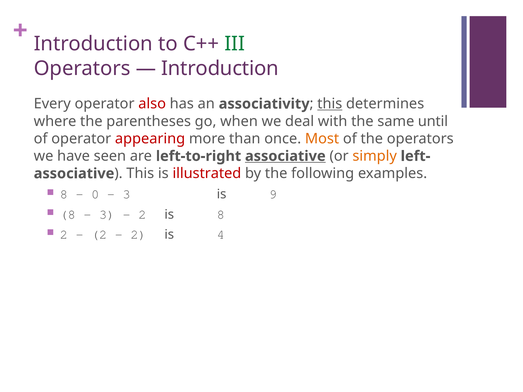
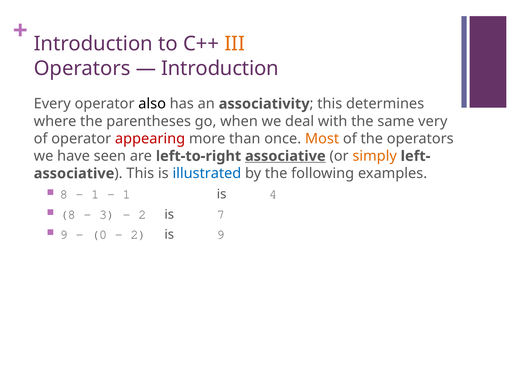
III colour: green -> orange (235, 44)
also colour: red -> black (152, 104)
this underline: present -> none (330, 104)
until: until -> very (433, 121)
illustrated colour: red -> blue (207, 174)
0: 0 -> 1 (95, 194)
3: 3 -> 1 (127, 194)
9: 9 -> 4 (273, 194)
is 8: 8 -> 7 (221, 215)
2: 2 -> 9 (64, 235)
2: 2 -> 0 (99, 235)
is 4: 4 -> 9 (221, 235)
